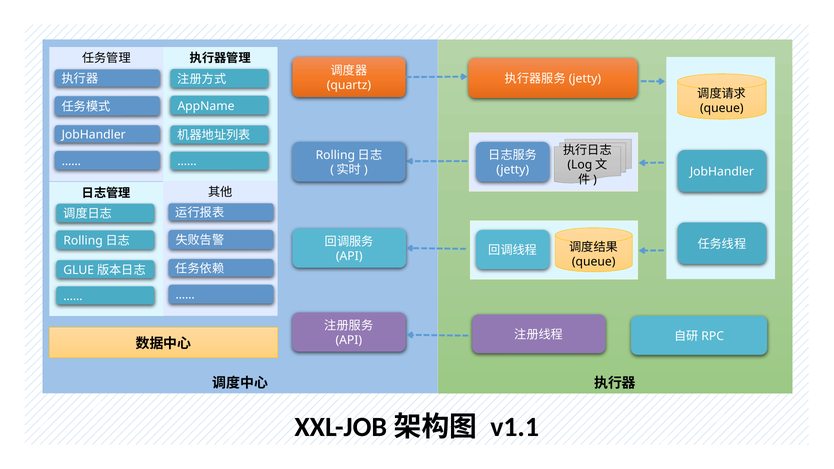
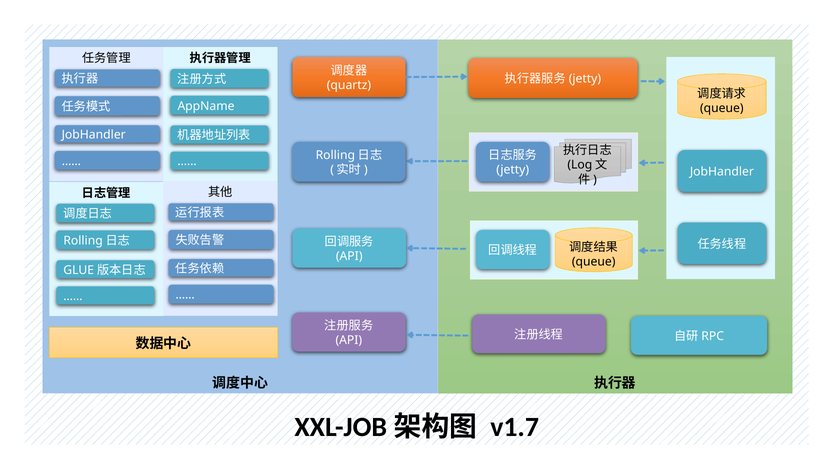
v1.1: v1.1 -> v1.7 (515, 427)
